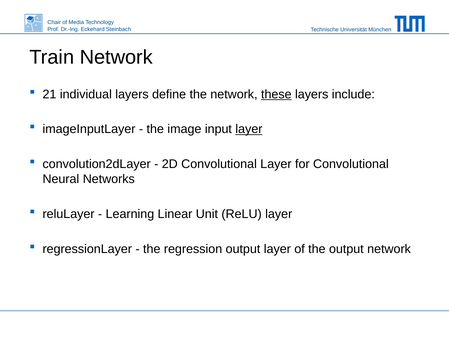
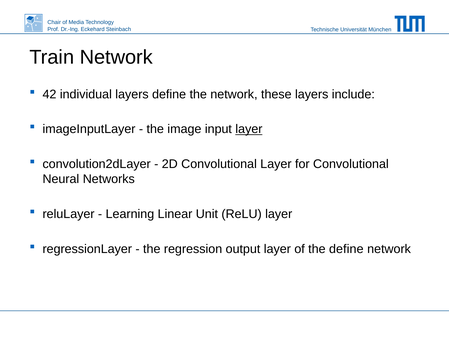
21: 21 -> 42 (49, 94)
these underline: present -> none (276, 94)
the output: output -> define (346, 249)
